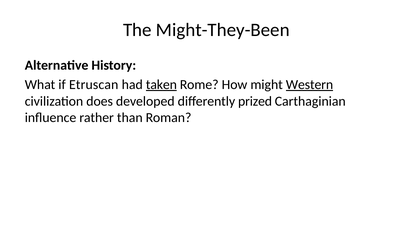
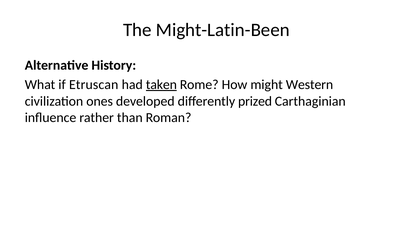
Might-They-Been: Might-They-Been -> Might-Latin-Been (223, 30)
Western underline: present -> none (310, 85)
does: does -> ones (100, 101)
